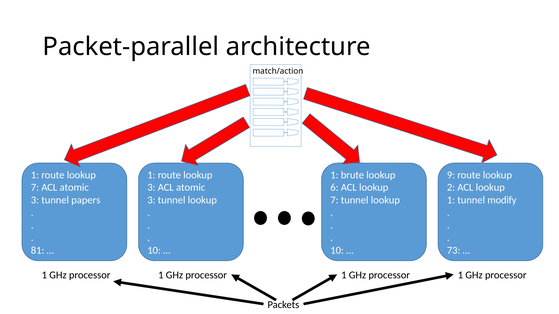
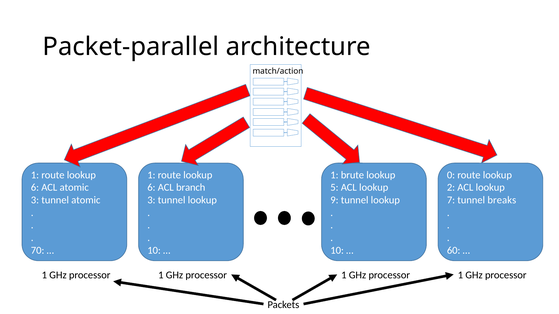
9: 9 -> 0 (451, 175)
7: 7 -> 6 (35, 188)
3: 3 -> 6 (151, 188)
atomic: atomic -> branch (191, 188)
6: 6 -> 5 (334, 188)
tunnel papers: papers -> atomic (86, 200)
7: 7 -> 9 (334, 200)
1: 1 -> 7 (451, 200)
modify: modify -> breaks (502, 200)
81: 81 -> 70 (38, 251)
73: 73 -> 60 (454, 251)
